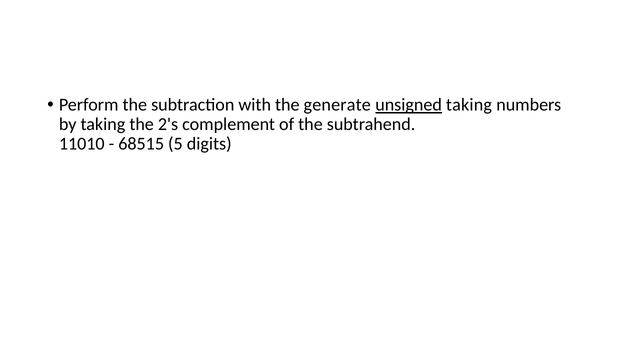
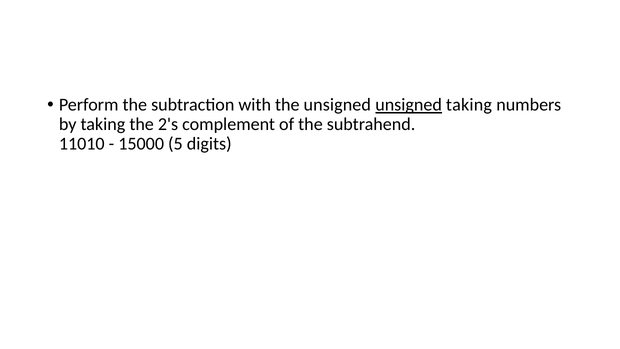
the generate: generate -> unsigned (337, 105)
68515: 68515 -> 15000 (141, 144)
